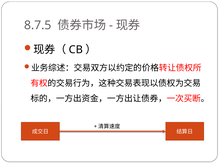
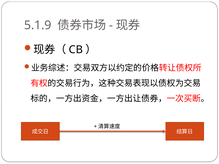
8.7.5: 8.7.5 -> 5.1.9 (38, 25)
